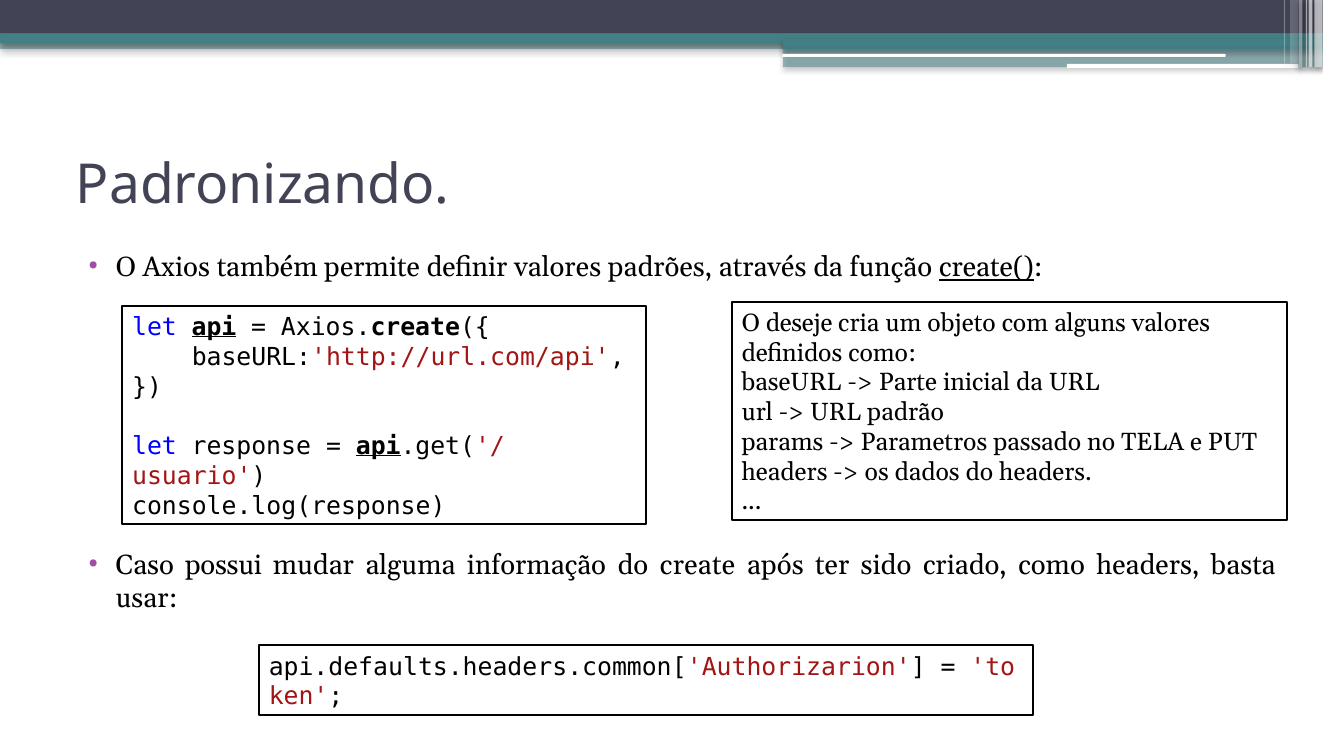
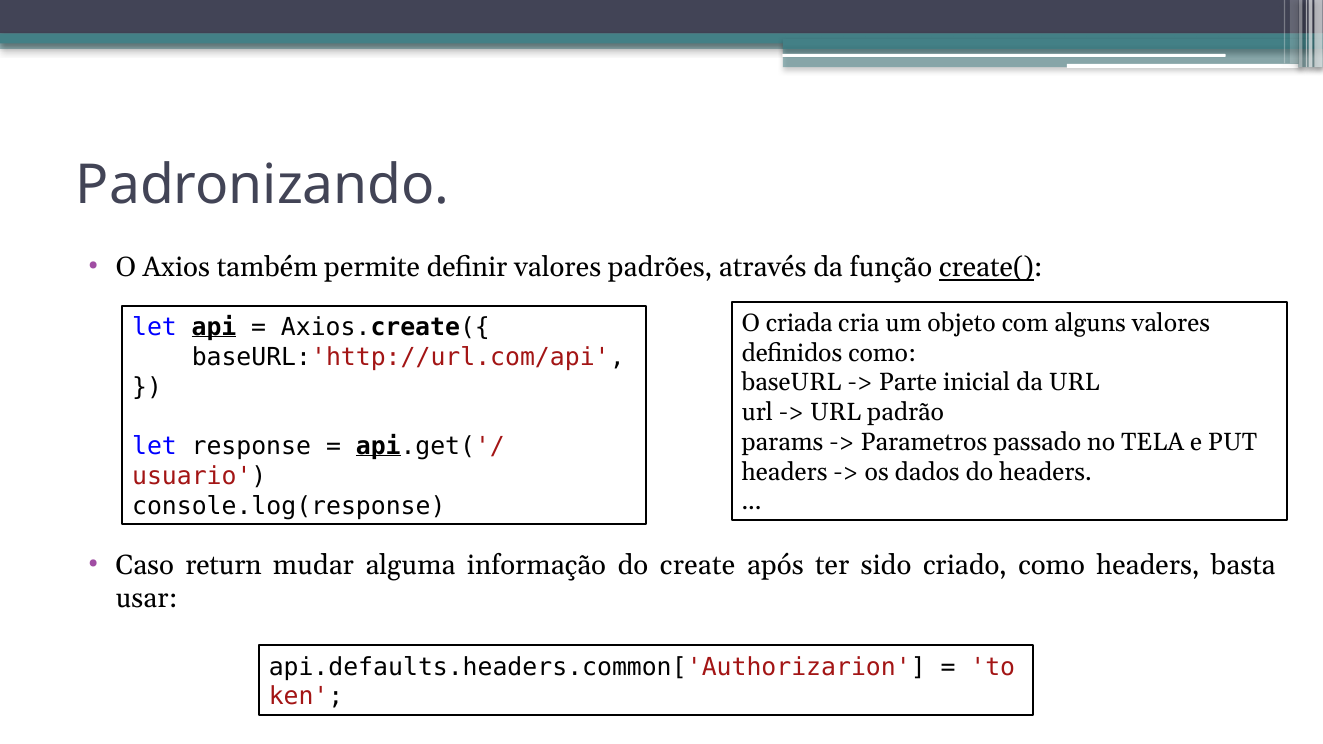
deseje: deseje -> criada (799, 323)
possui: possui -> return (223, 566)
